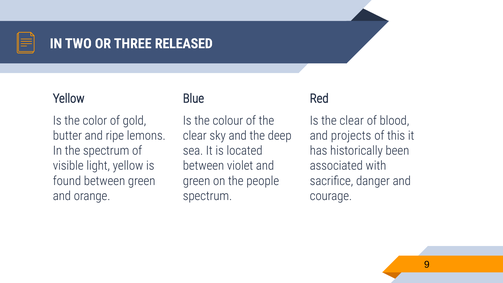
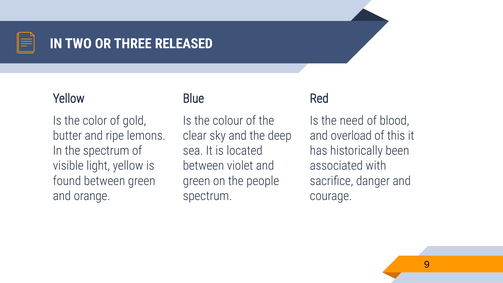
Is the clear: clear -> need (352, 121)
projects: projects -> overload (351, 136)
